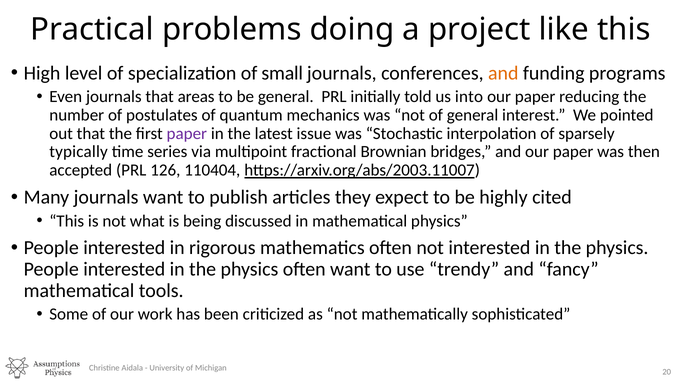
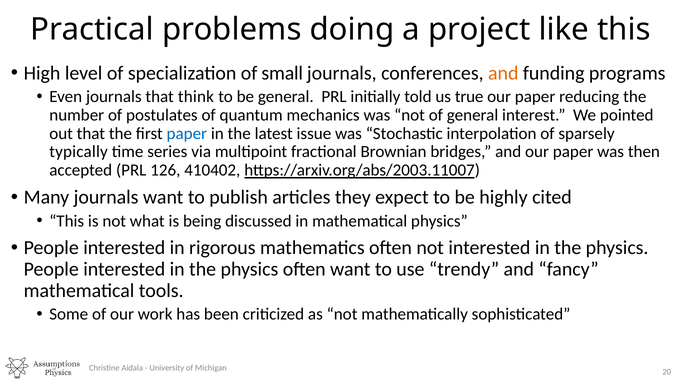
areas: areas -> think (196, 97)
into: into -> true (469, 97)
paper colour: purple -> blue (187, 134)
110404: 110404 -> 410402 (212, 171)
